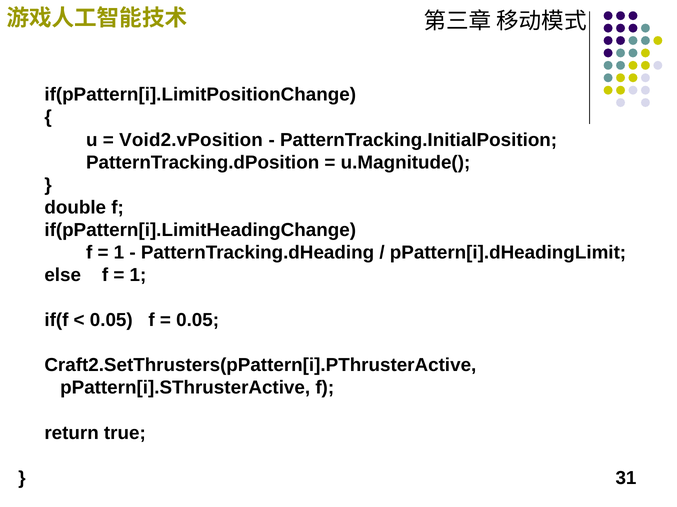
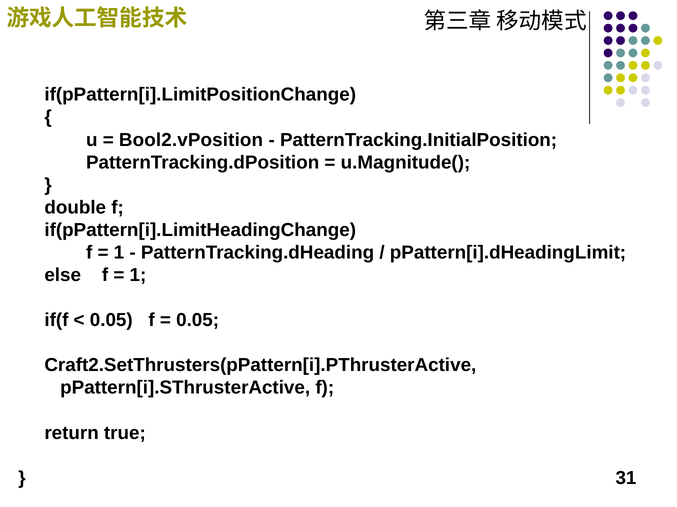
Void2.vPosition: Void2.vPosition -> Bool2.vPosition (191, 140)
